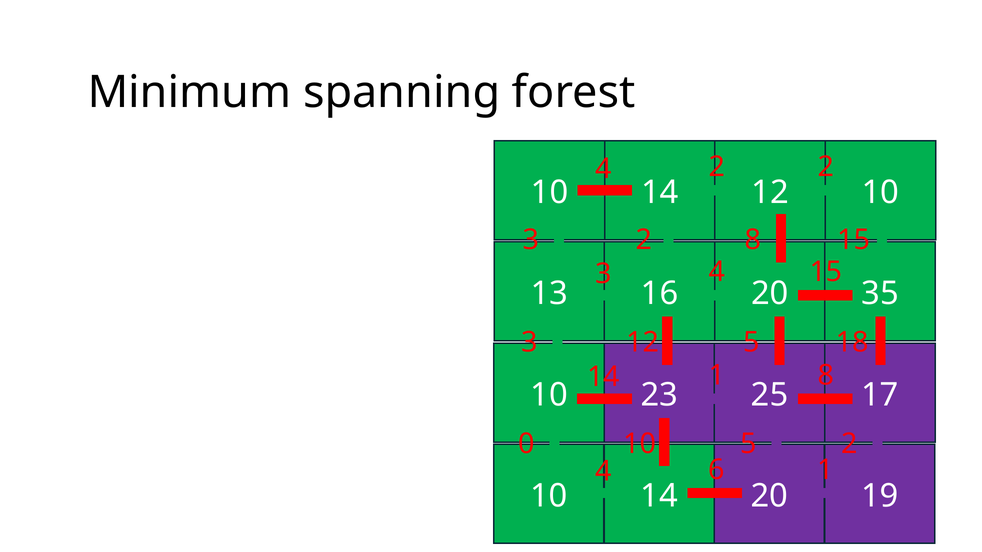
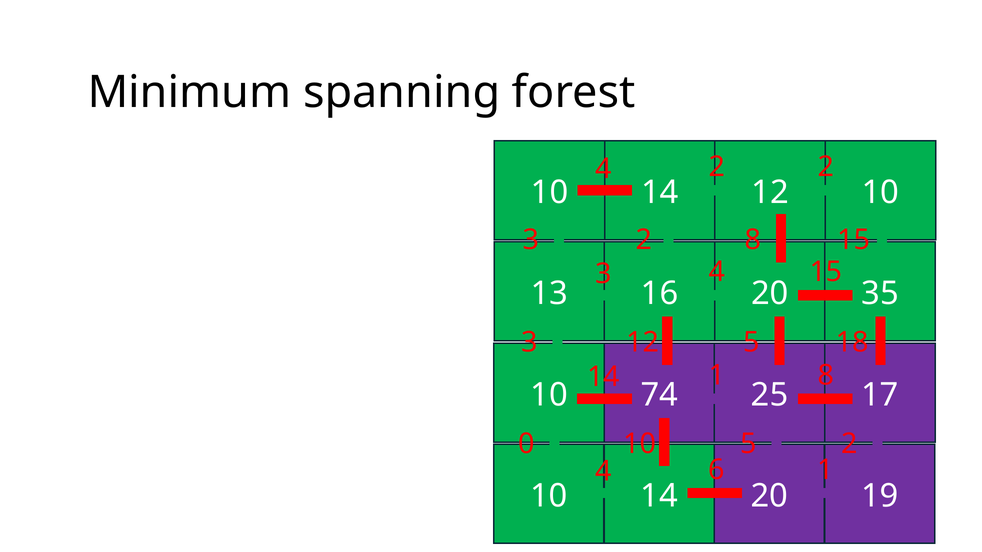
23: 23 -> 74 (659, 395)
